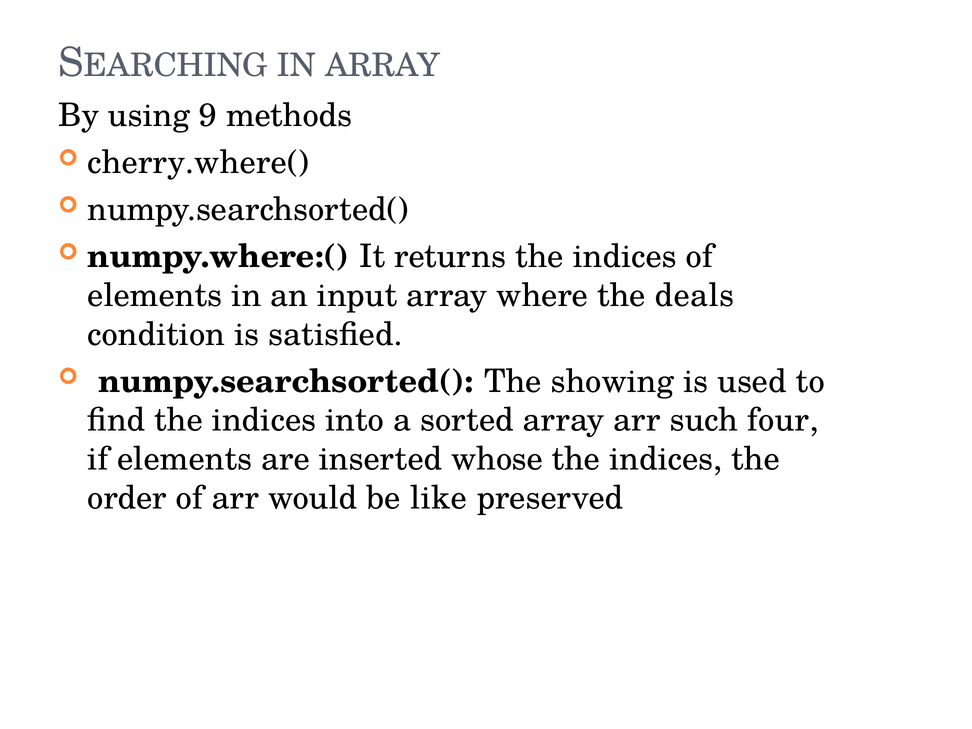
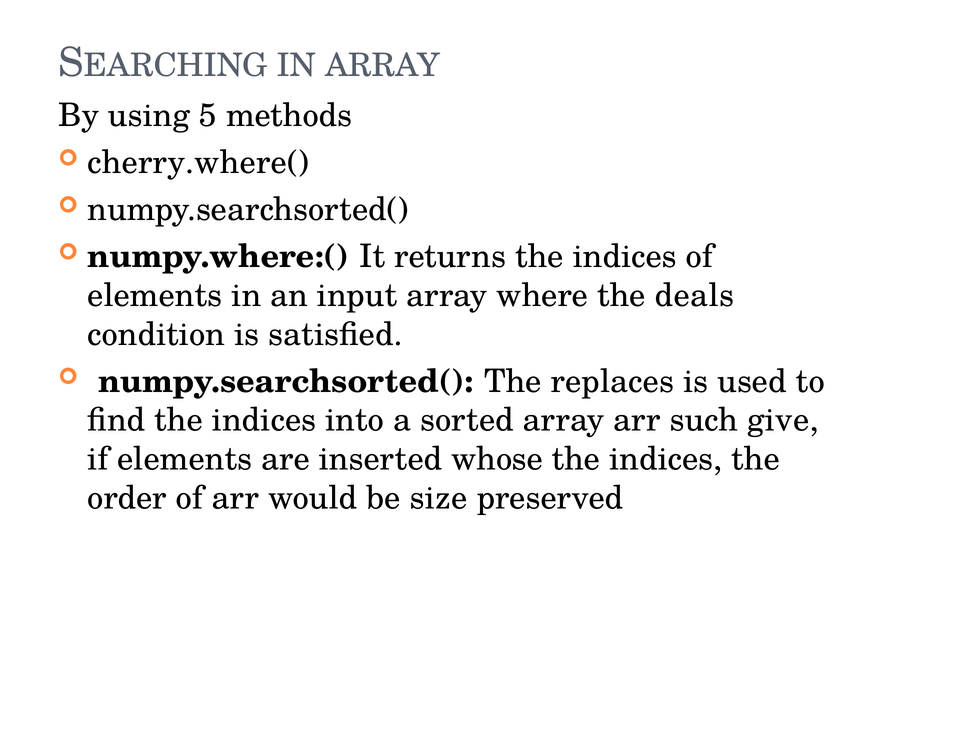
9: 9 -> 5 (208, 116)
showing: showing -> replaces (612, 381)
four: four -> give (783, 420)
like: like -> size (438, 498)
